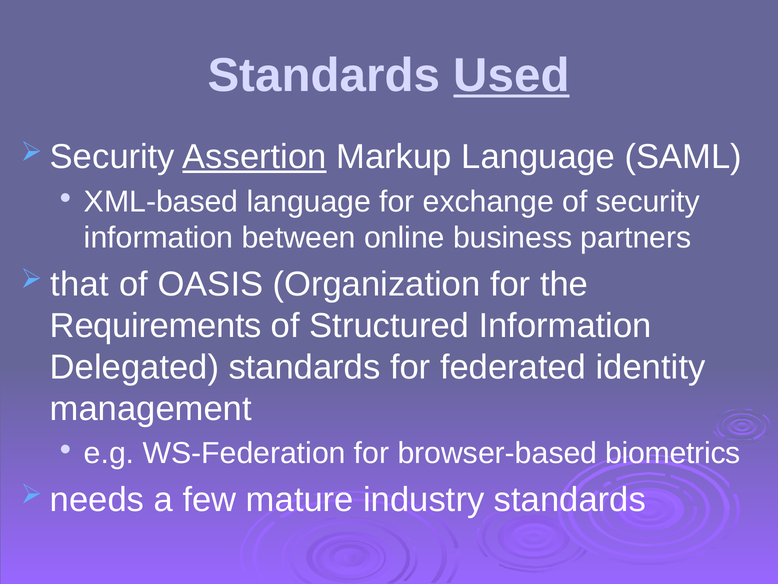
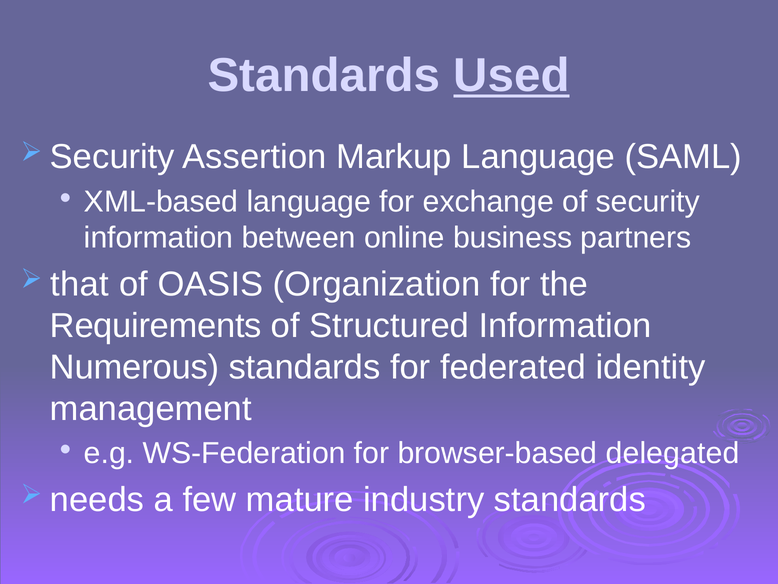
Assertion underline: present -> none (255, 157)
Delegated: Delegated -> Numerous (135, 367)
biometrics: biometrics -> delegated (673, 453)
